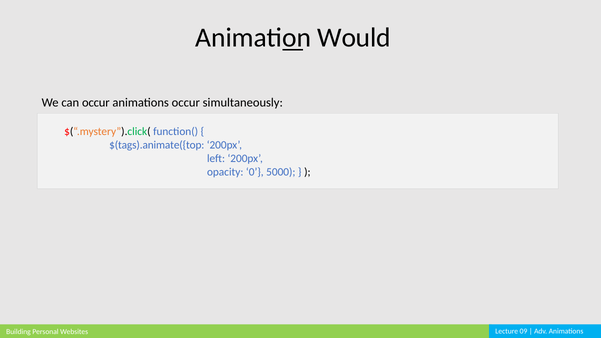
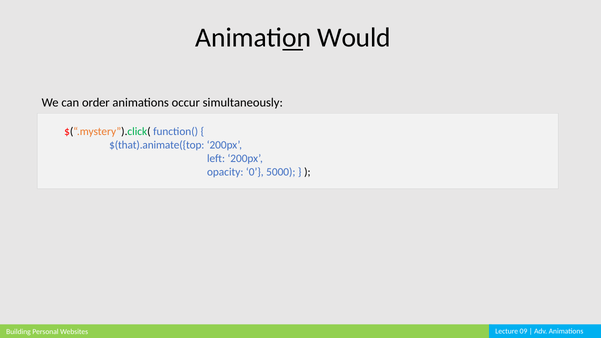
can occur: occur -> order (96, 103)
$(tags).animate({top: $(tags).animate({top -> $(that).animate({top (157, 145)
